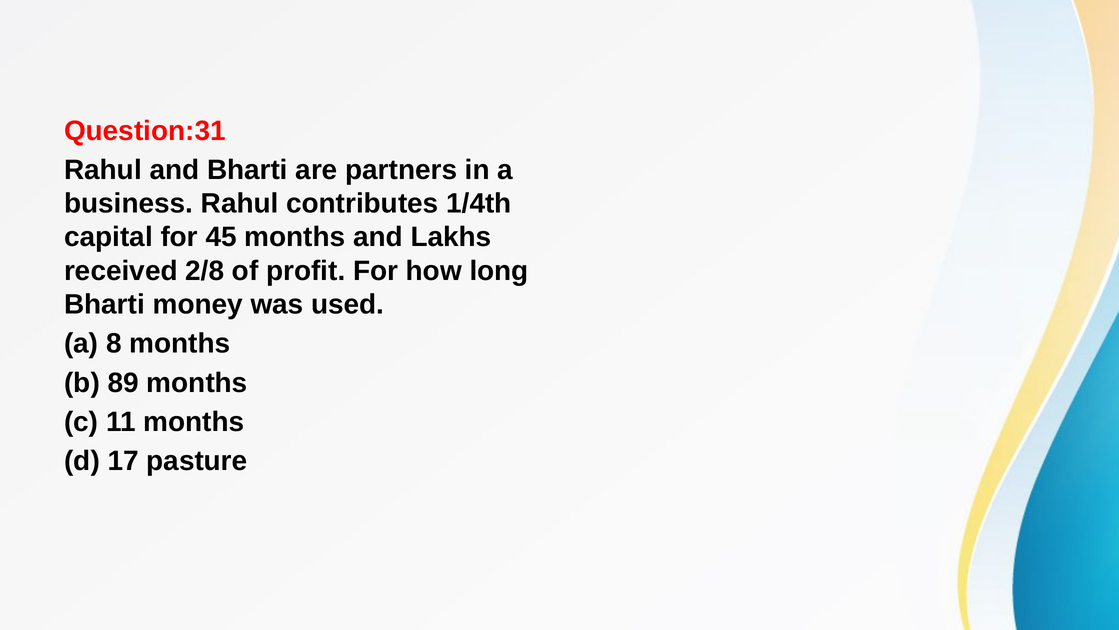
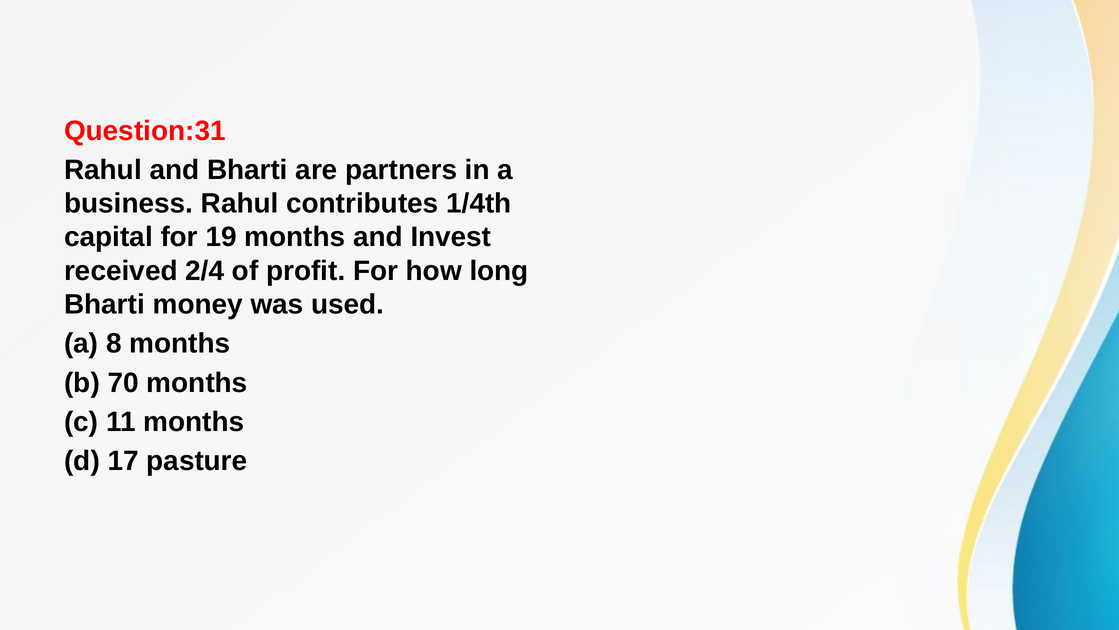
45: 45 -> 19 (221, 237)
Lakhs: Lakhs -> Invest (451, 237)
2/8: 2/8 -> 2/4 (205, 271)
89: 89 -> 70 (123, 382)
